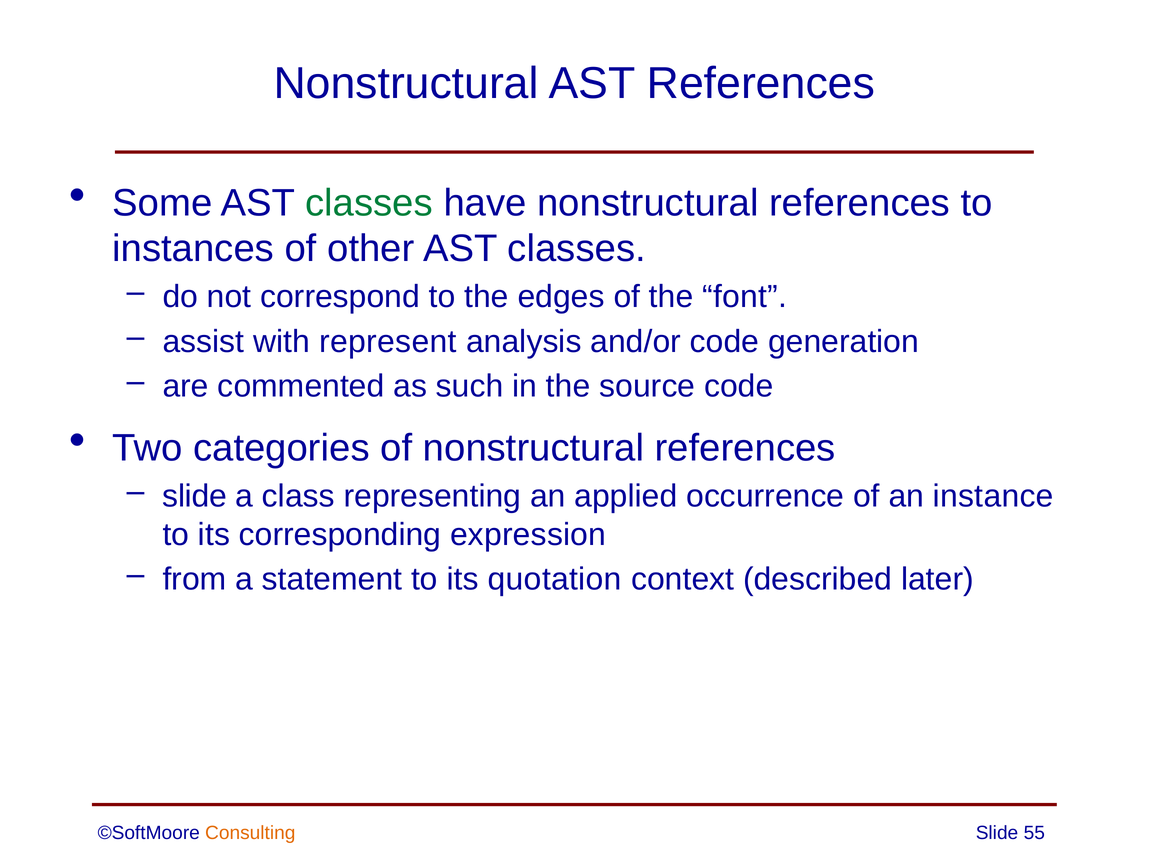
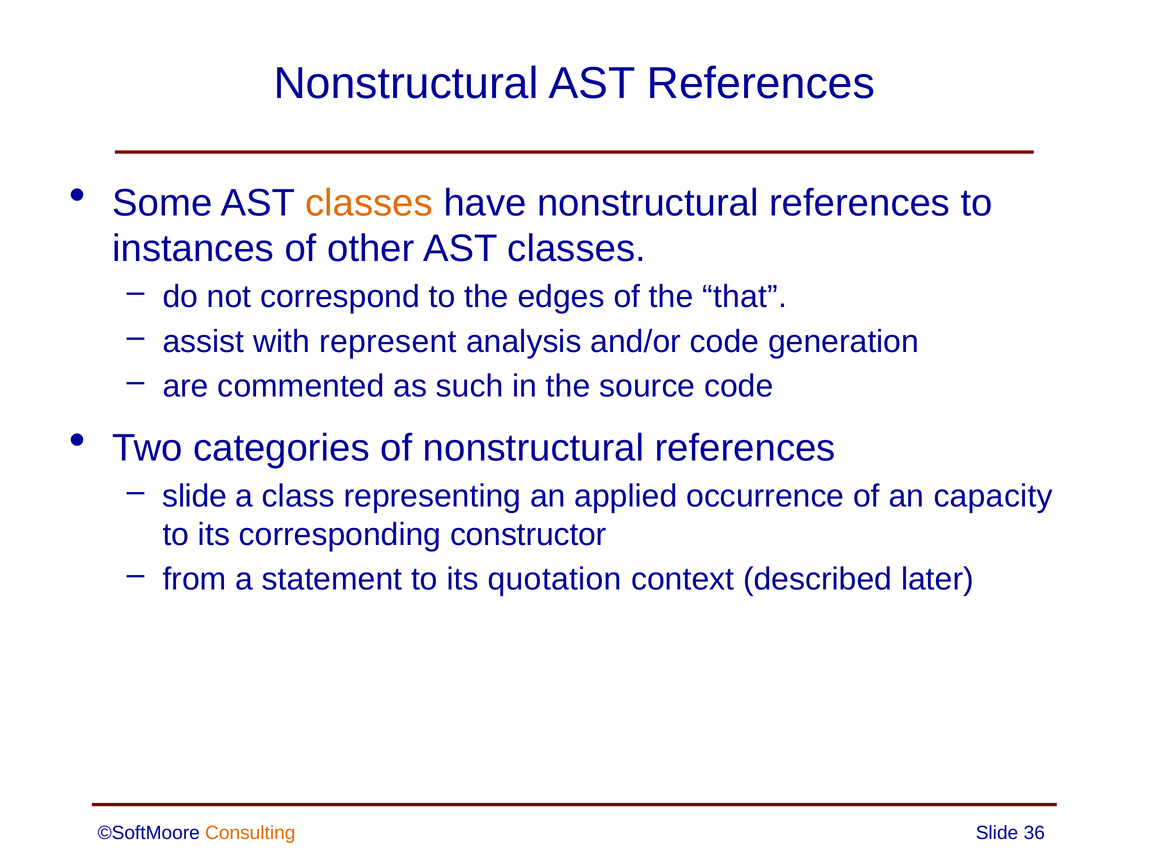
classes colour: green -> orange (369, 203)
font: font -> that (745, 297)
instance: instance -> capacity (993, 496)
expression: expression -> constructor (528, 534)
55: 55 -> 36 (1034, 832)
